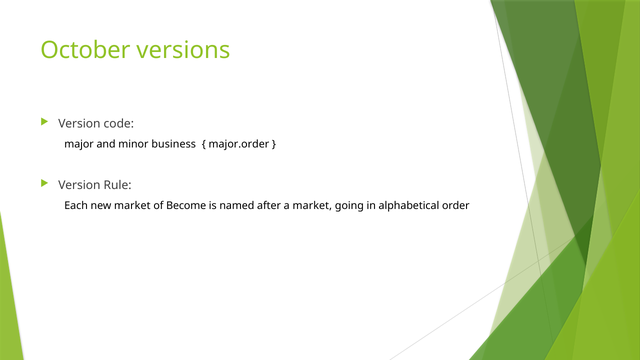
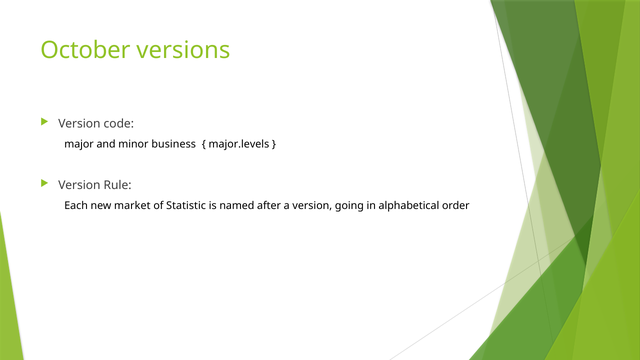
major.order: major.order -> major.levels (239, 144)
Become: Become -> Statistic (186, 206)
a market: market -> version (312, 206)
